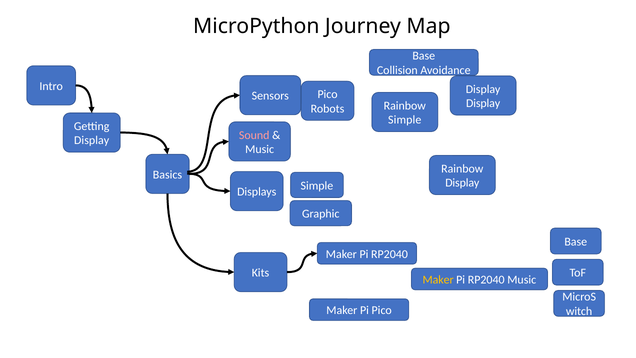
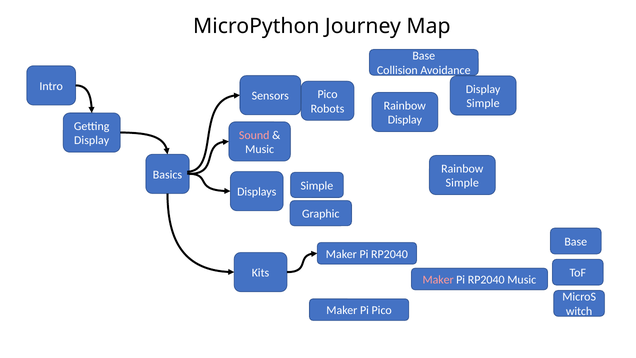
Display: Display -> Simple (483, 103)
Simple: Simple -> Display (405, 120)
Display: Display -> Simple (462, 183)
Maker colour: yellow -> pink (438, 280)
